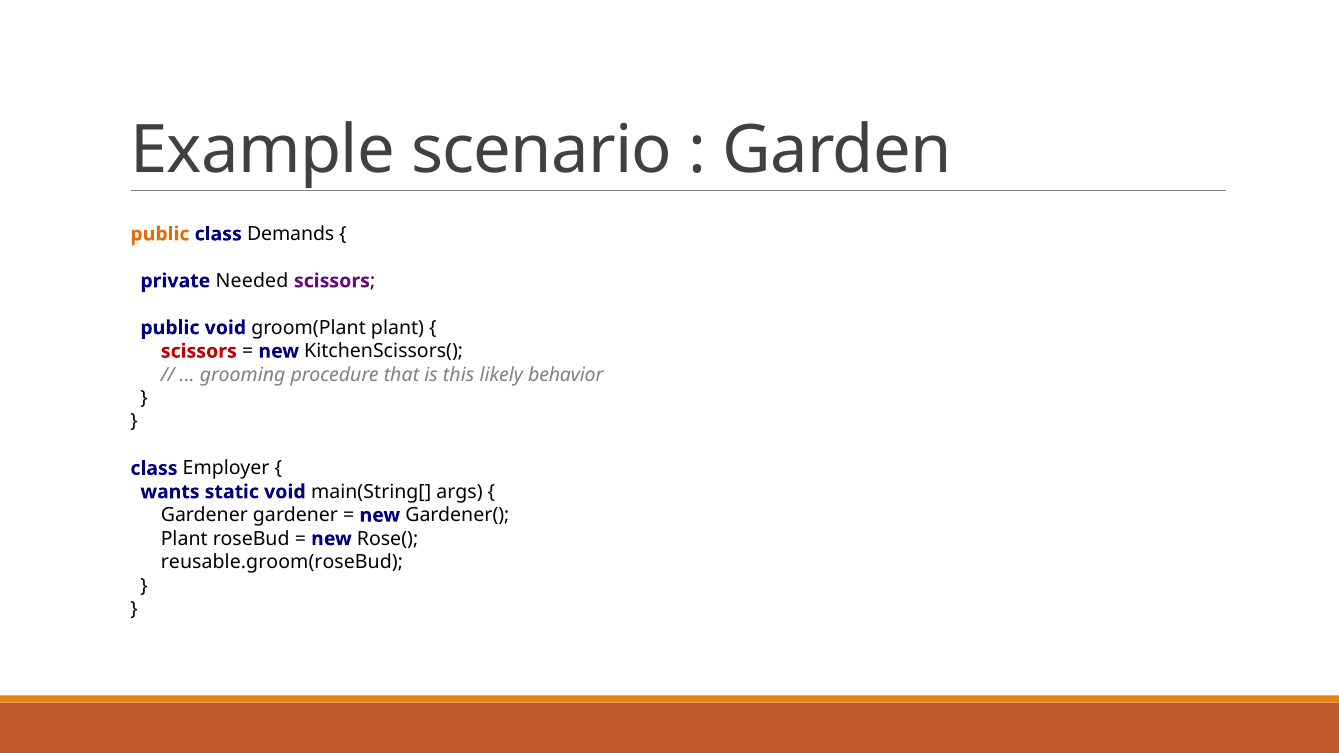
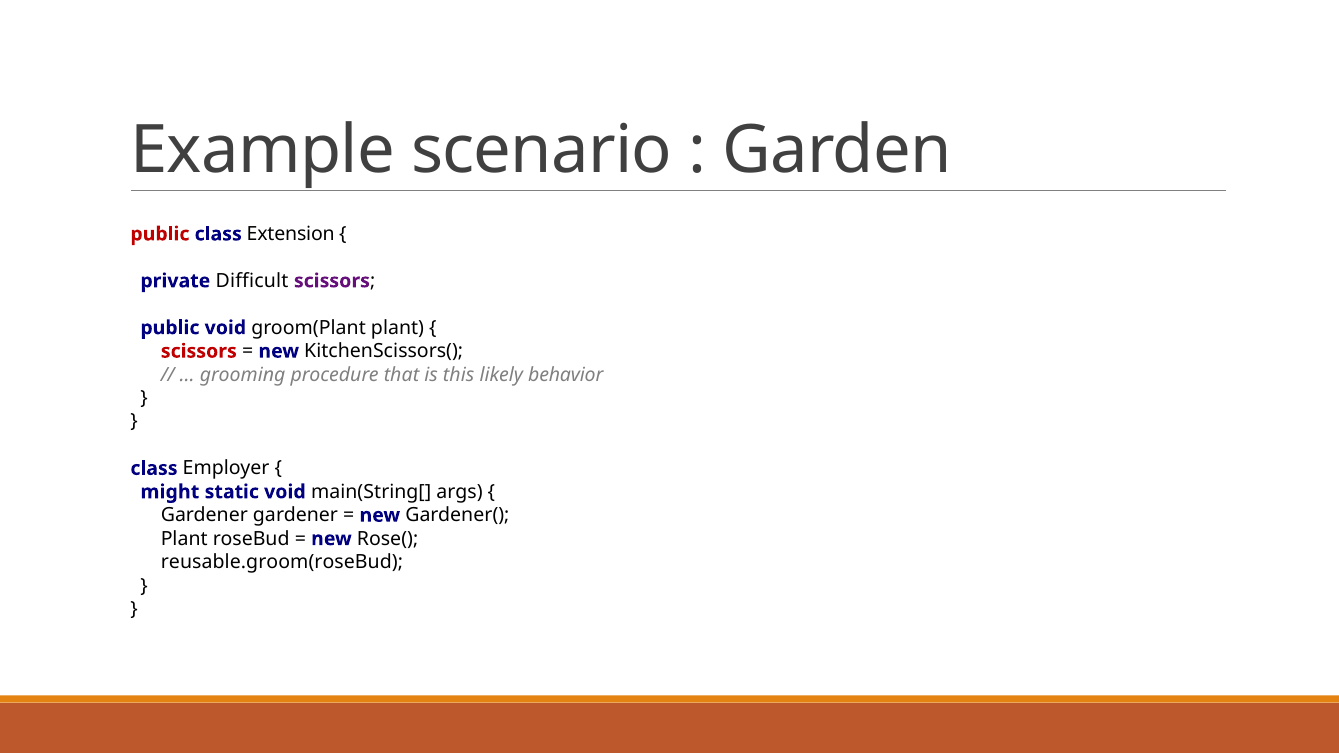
public colour: orange -> red (160, 234)
Demands: Demands -> Extension (291, 234)
Needed: Needed -> Difficult (252, 281)
wants: wants -> might (170, 492)
